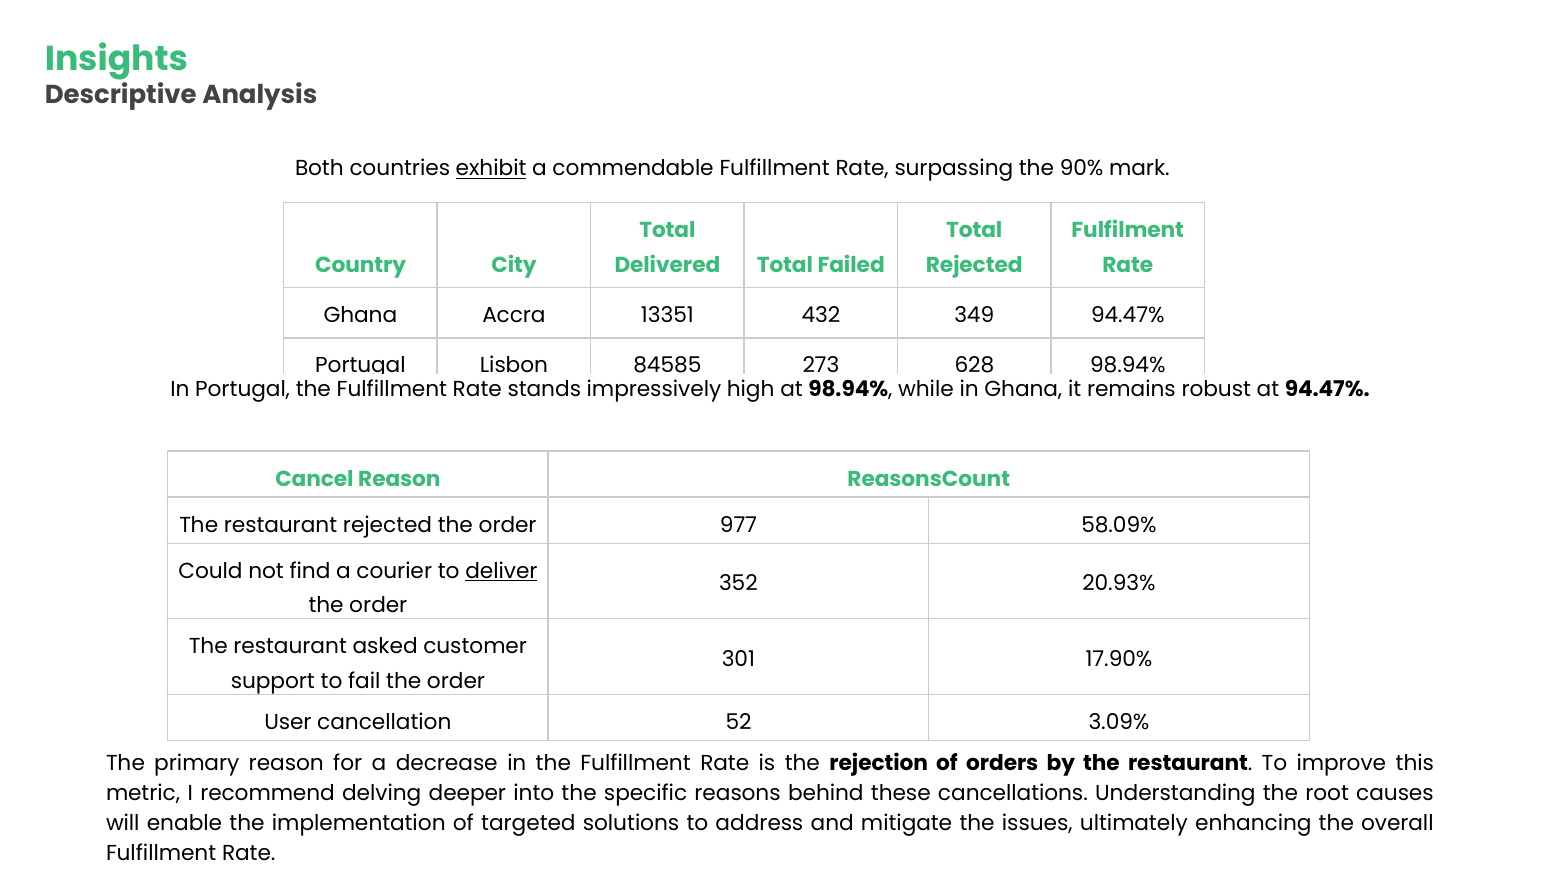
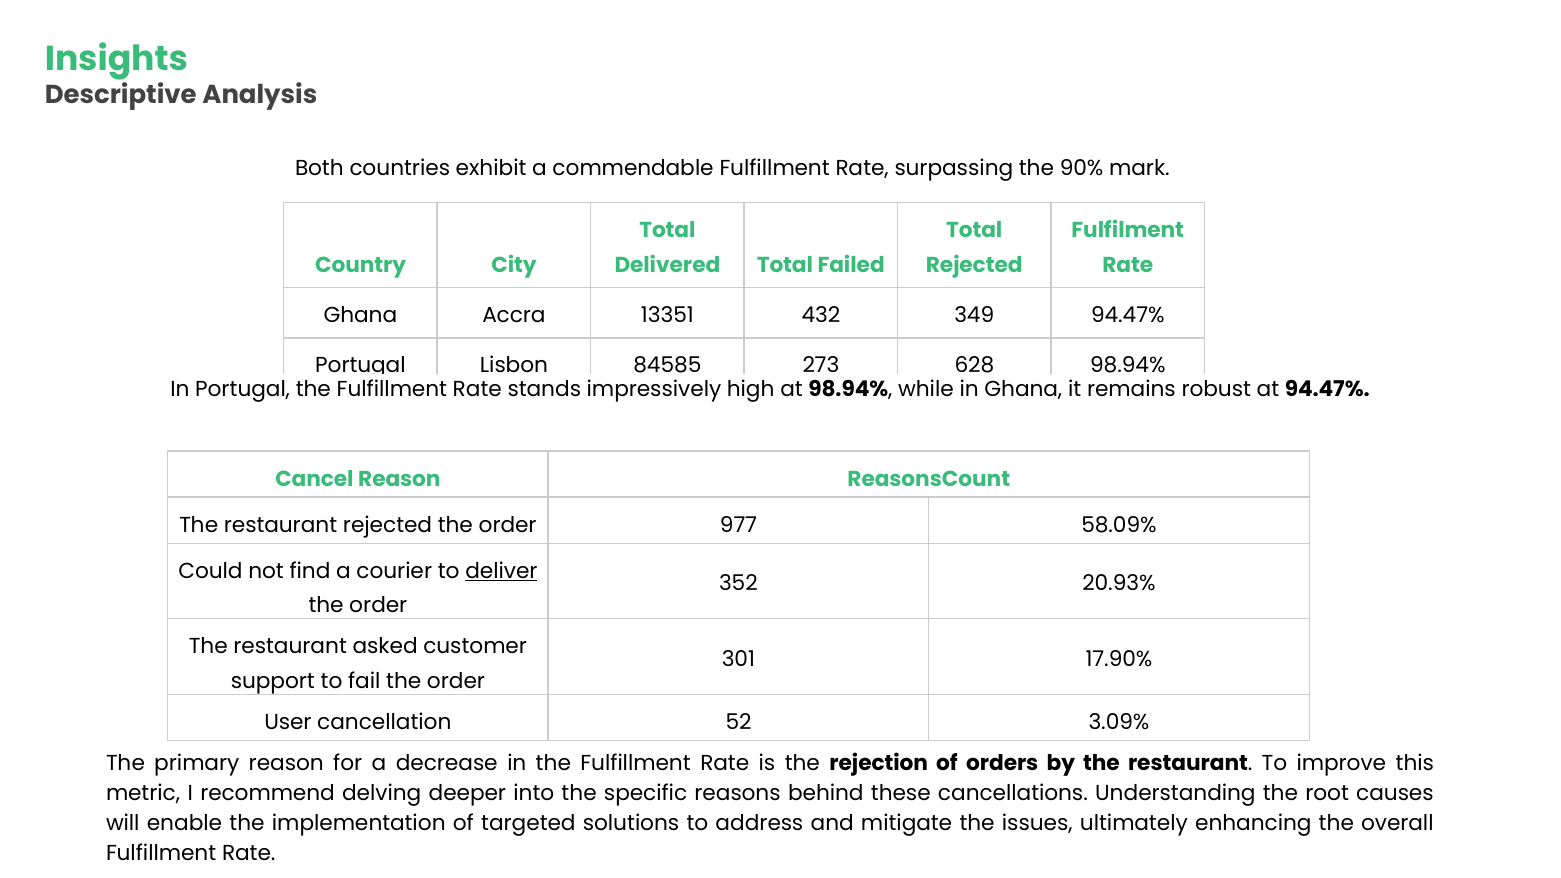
exhibit underline: present -> none (491, 169)
